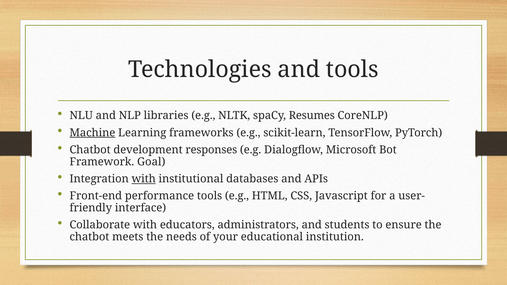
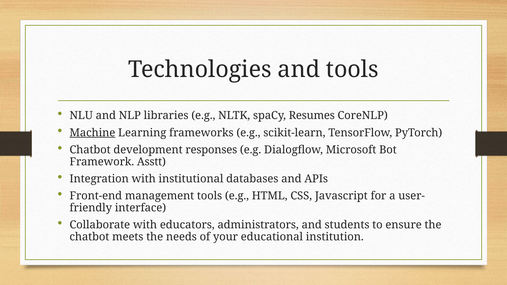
Goal: Goal -> Asstt (151, 162)
with underline: present -> none (144, 179)
performance: performance -> management (160, 196)
